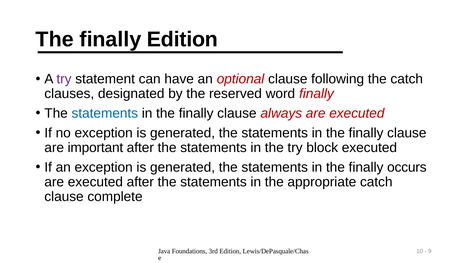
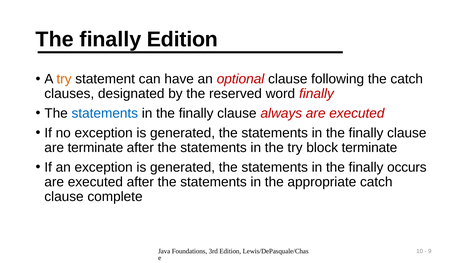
try colour: purple -> orange (64, 79)
are important: important -> terminate (95, 147)
block executed: executed -> terminate (369, 147)
